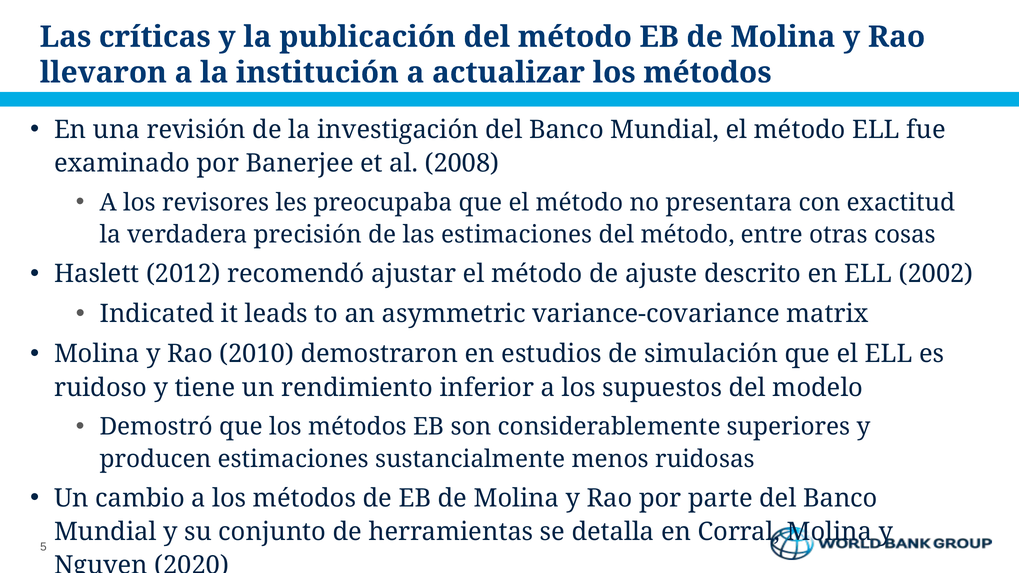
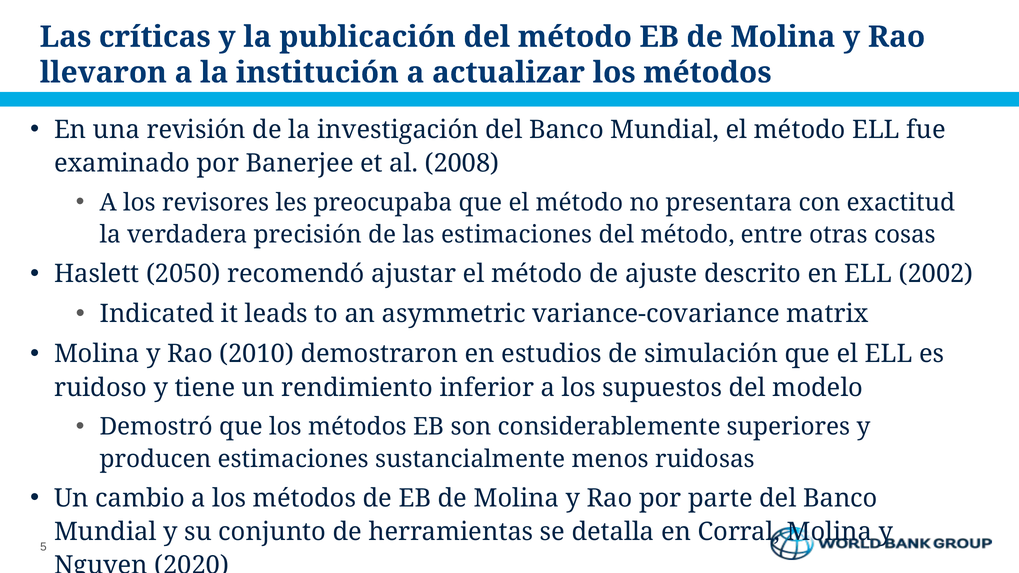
2012: 2012 -> 2050 (183, 274)
